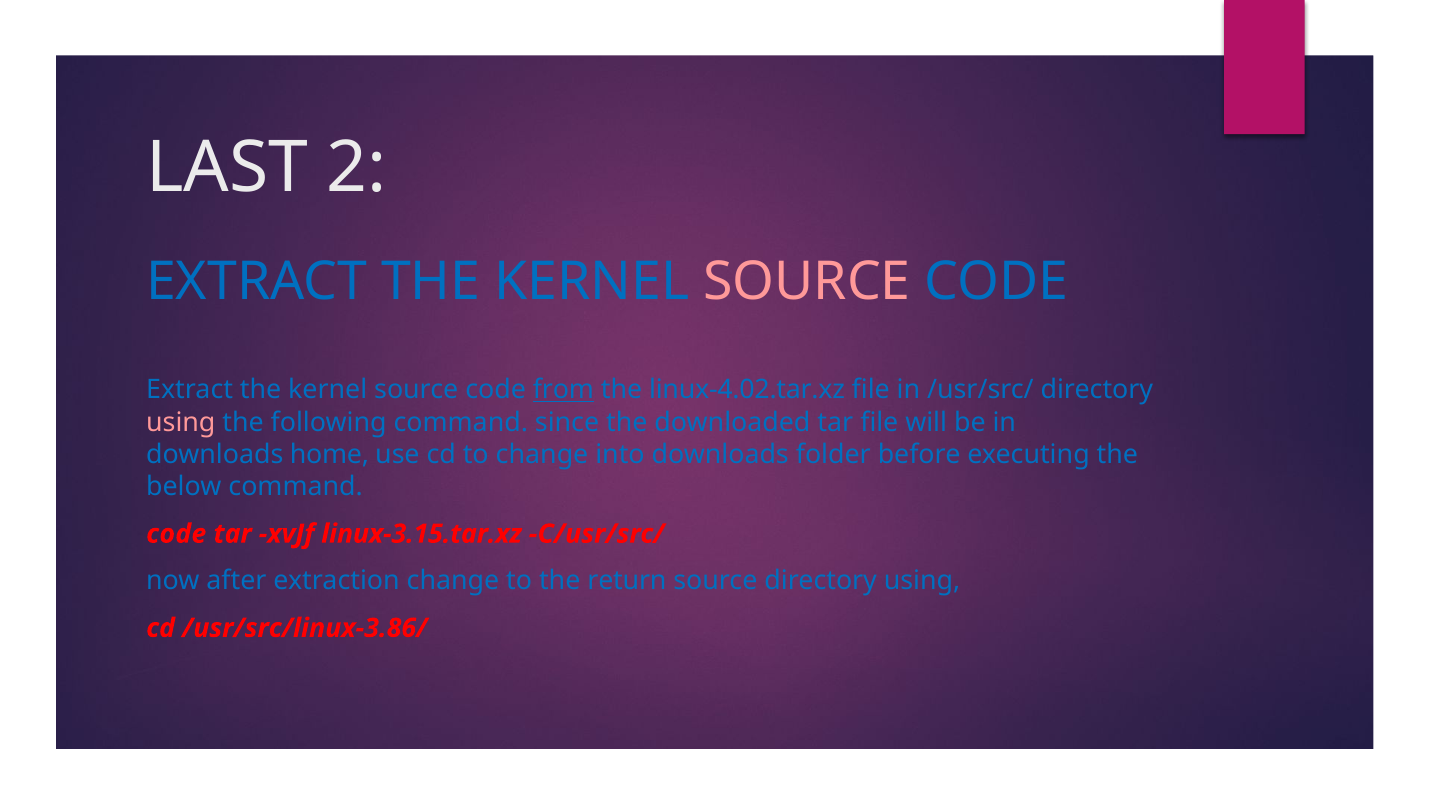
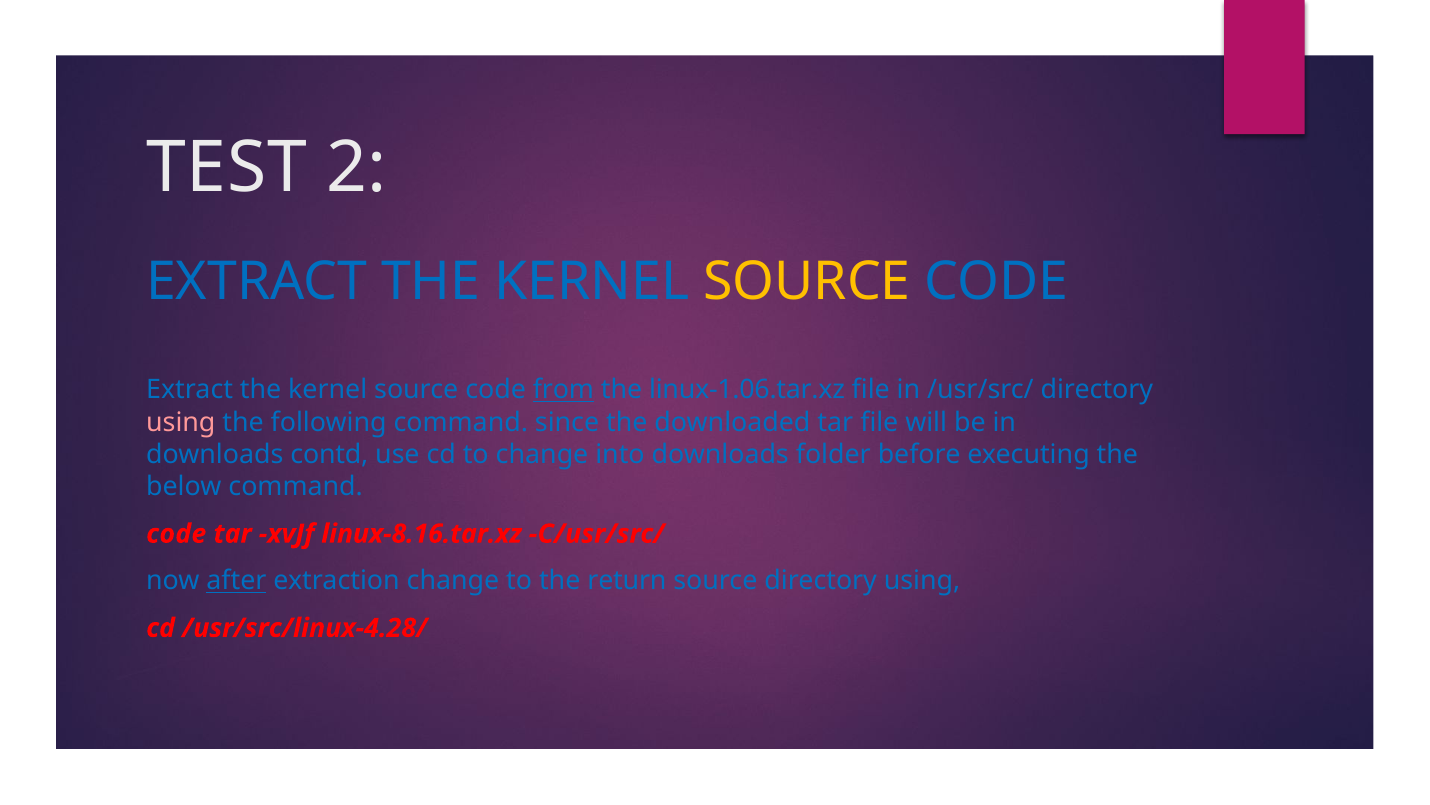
LAST: LAST -> TEST (227, 168)
SOURCE colour: pink -> yellow (807, 281)
linux-4.02.tar.xz: linux-4.02.tar.xz -> linux-1.06.tar.xz (747, 390)
home: home -> contd (329, 454)
linux-3.15.tar.xz: linux-3.15.tar.xz -> linux-8.16.tar.xz (422, 533)
after underline: none -> present (236, 581)
/usr/src/linux-3.86/: /usr/src/linux-3.86/ -> /usr/src/linux-4.28/ (305, 628)
